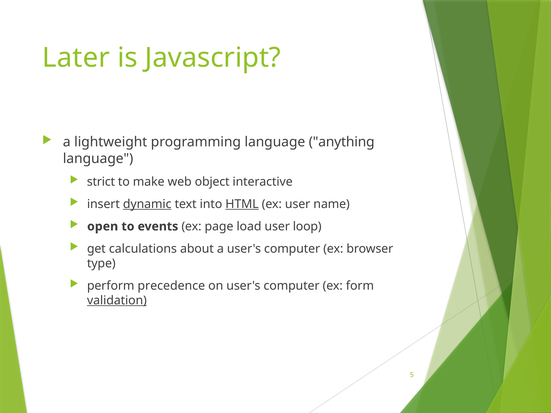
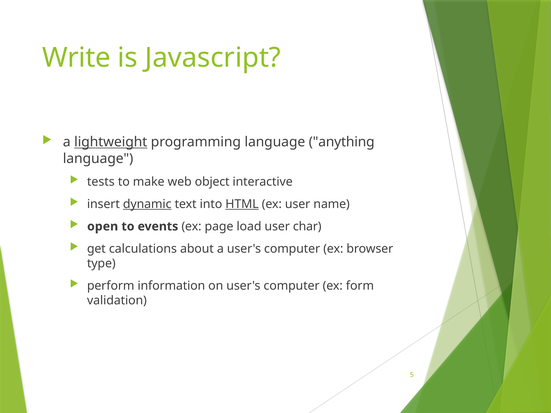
Later: Later -> Write (76, 58)
lightweight underline: none -> present (111, 142)
strict: strict -> tests (101, 182)
loop: loop -> char (307, 227)
precedence: precedence -> information (171, 286)
validation underline: present -> none (117, 301)
